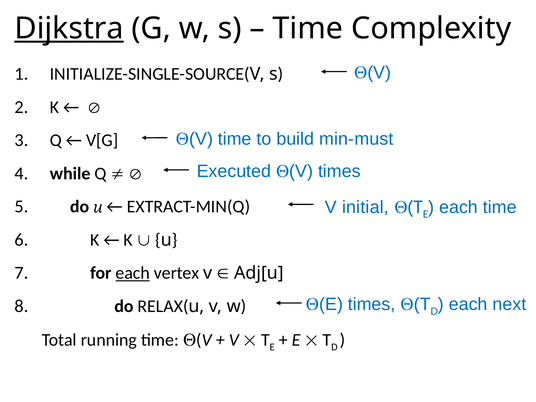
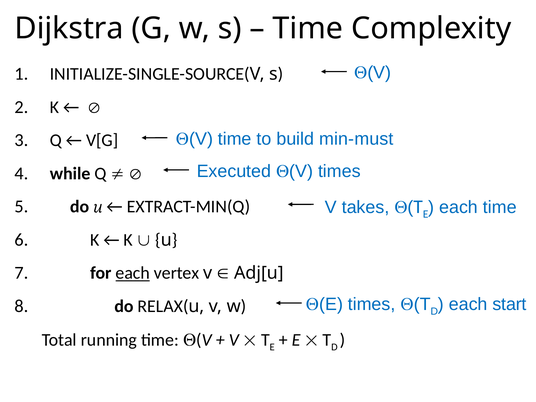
Dijkstra underline: present -> none (69, 28)
initial: initial -> takes (366, 207)
next: next -> start (510, 304)
